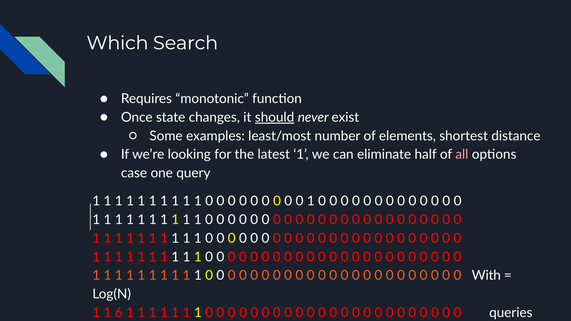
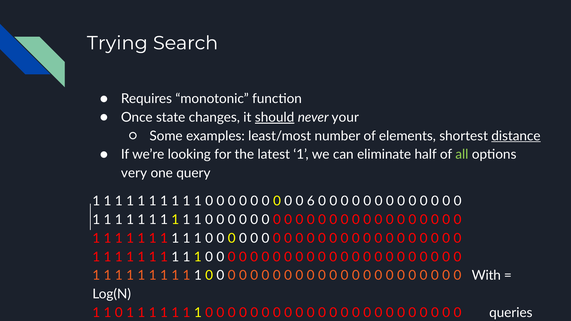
Which: Which -> Trying (117, 43)
exist: exist -> your (345, 117)
distance underline: none -> present (516, 136)
all colour: pink -> light green (462, 155)
case: case -> very (134, 173)
1: 1 -> 6 (311, 201)
6: 6 -> 0 (119, 313)
